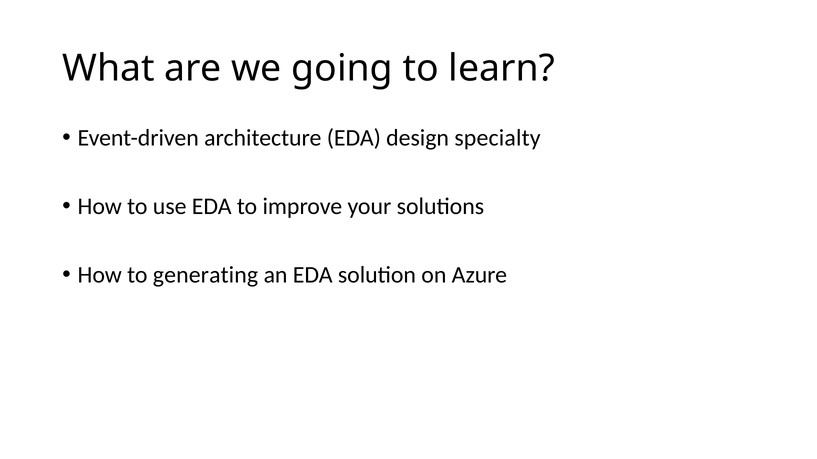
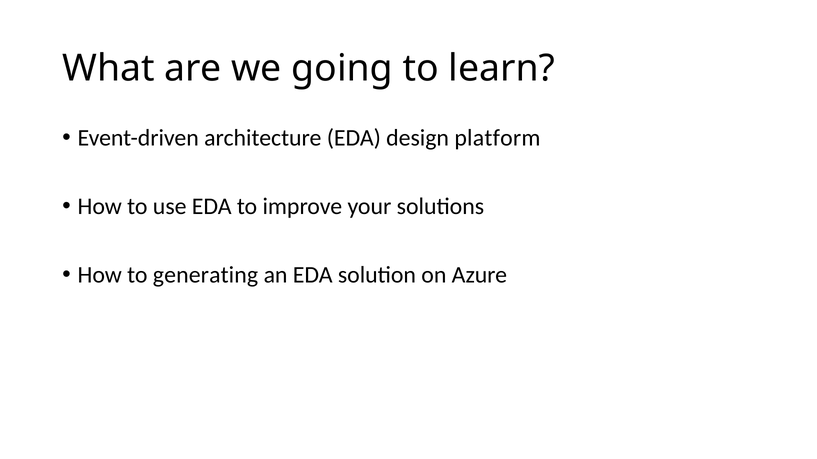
specialty: specialty -> platform (497, 138)
